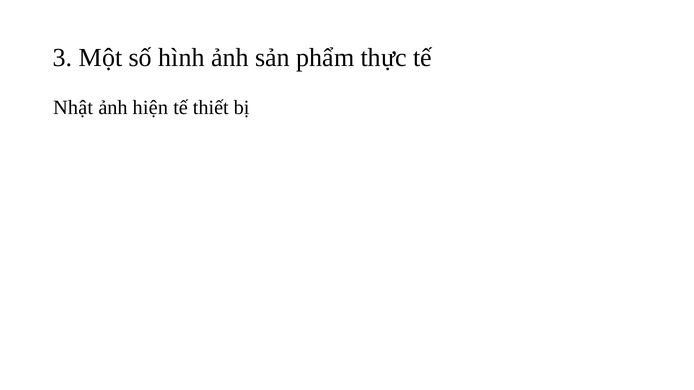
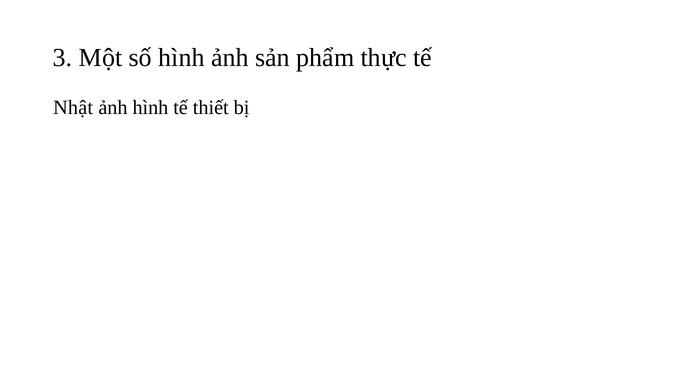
ảnh hiện: hiện -> hình (150, 108)
